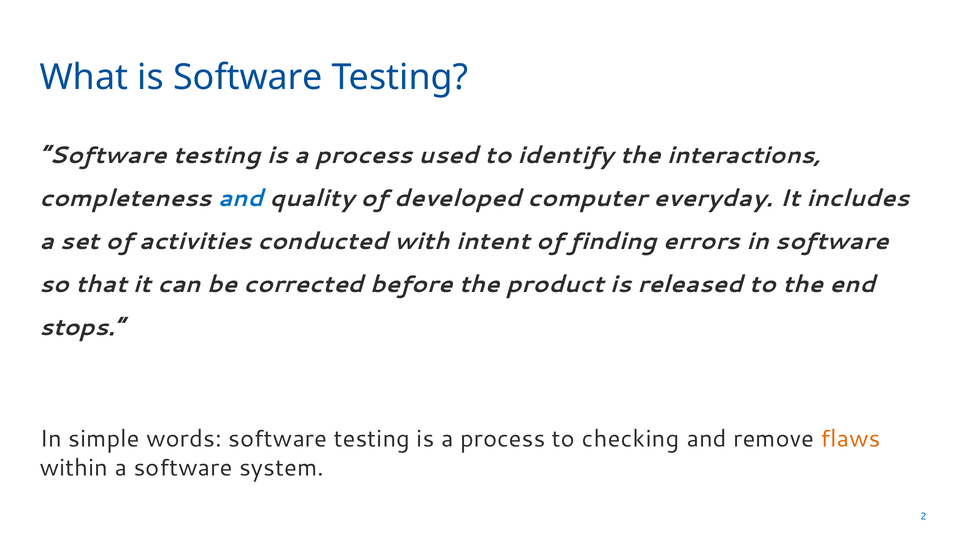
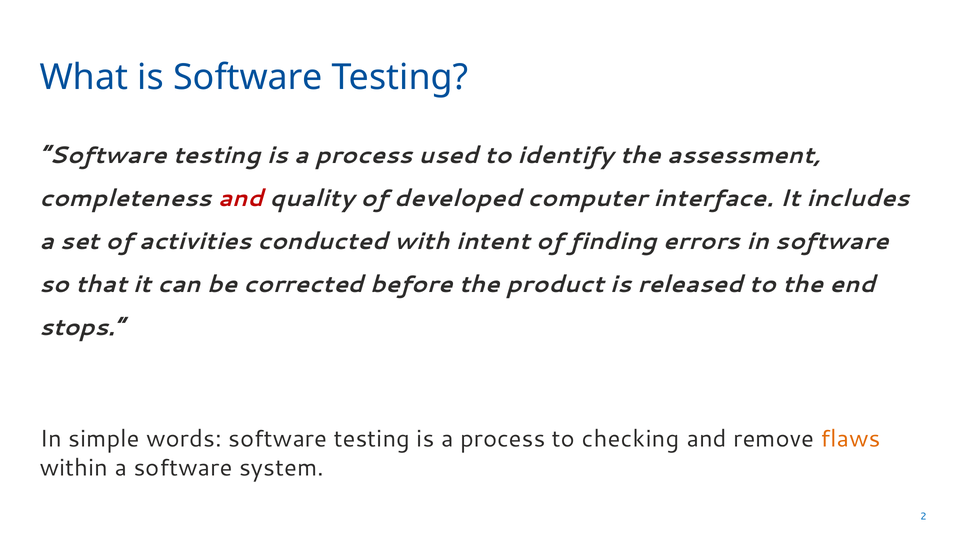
interactions: interactions -> assessment (744, 155)
and colour: blue -> red (241, 198)
everyday: everyday -> interface (713, 198)
